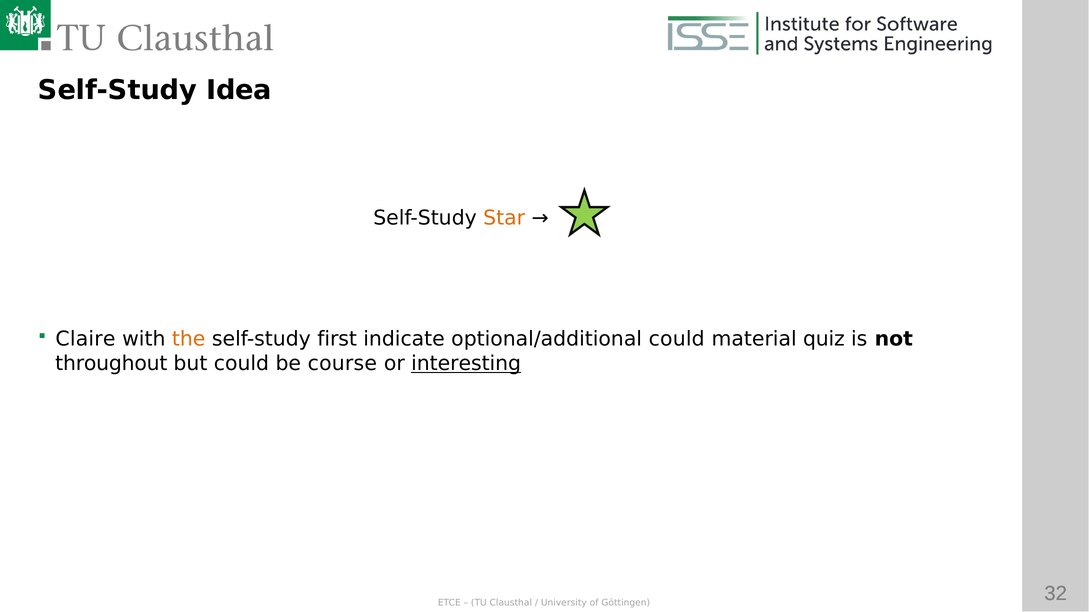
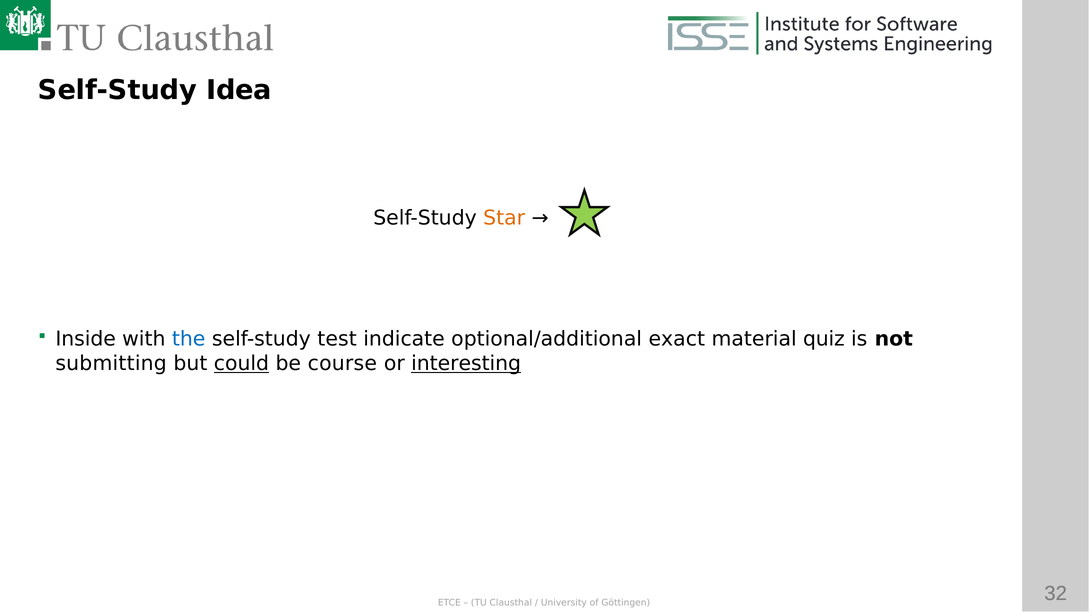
Claire: Claire -> Inside (86, 339)
the colour: orange -> blue (189, 339)
first: first -> test (337, 339)
optional/additional could: could -> exact (677, 339)
throughout: throughout -> submitting (111, 364)
could underline: none -> present (241, 364)
